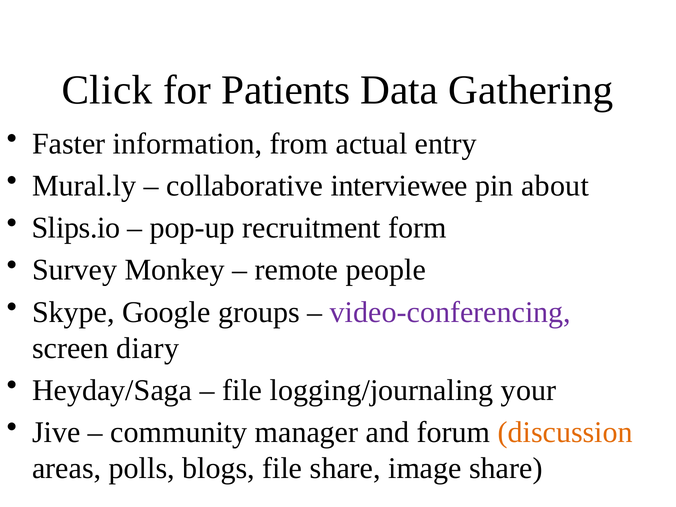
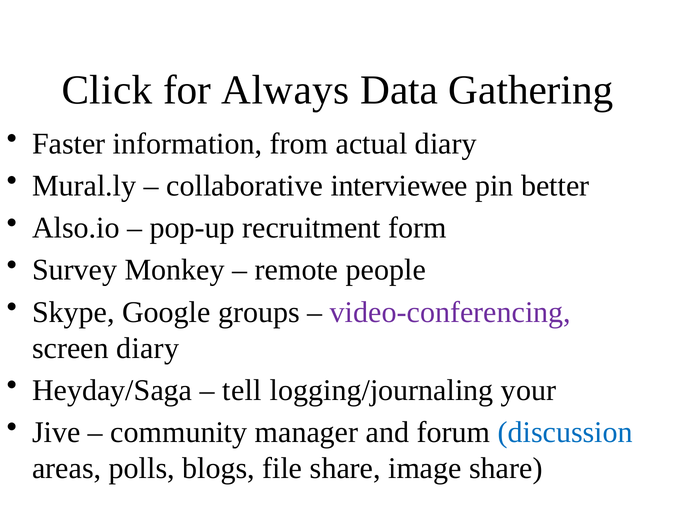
Patients: Patients -> Always (285, 90)
actual entry: entry -> diary (446, 144)
about: about -> better (555, 186)
Slips.io: Slips.io -> Also.io (76, 228)
file: file -> tell (242, 390)
discussion colour: orange -> blue (565, 432)
